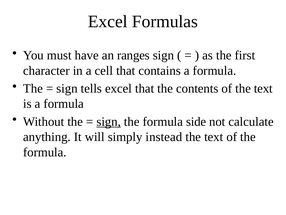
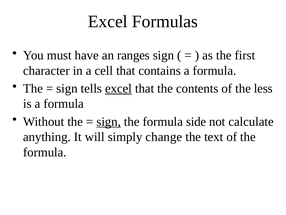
excel underline: none -> present (118, 88)
of the text: text -> less (263, 88)
instead: instead -> change (164, 137)
